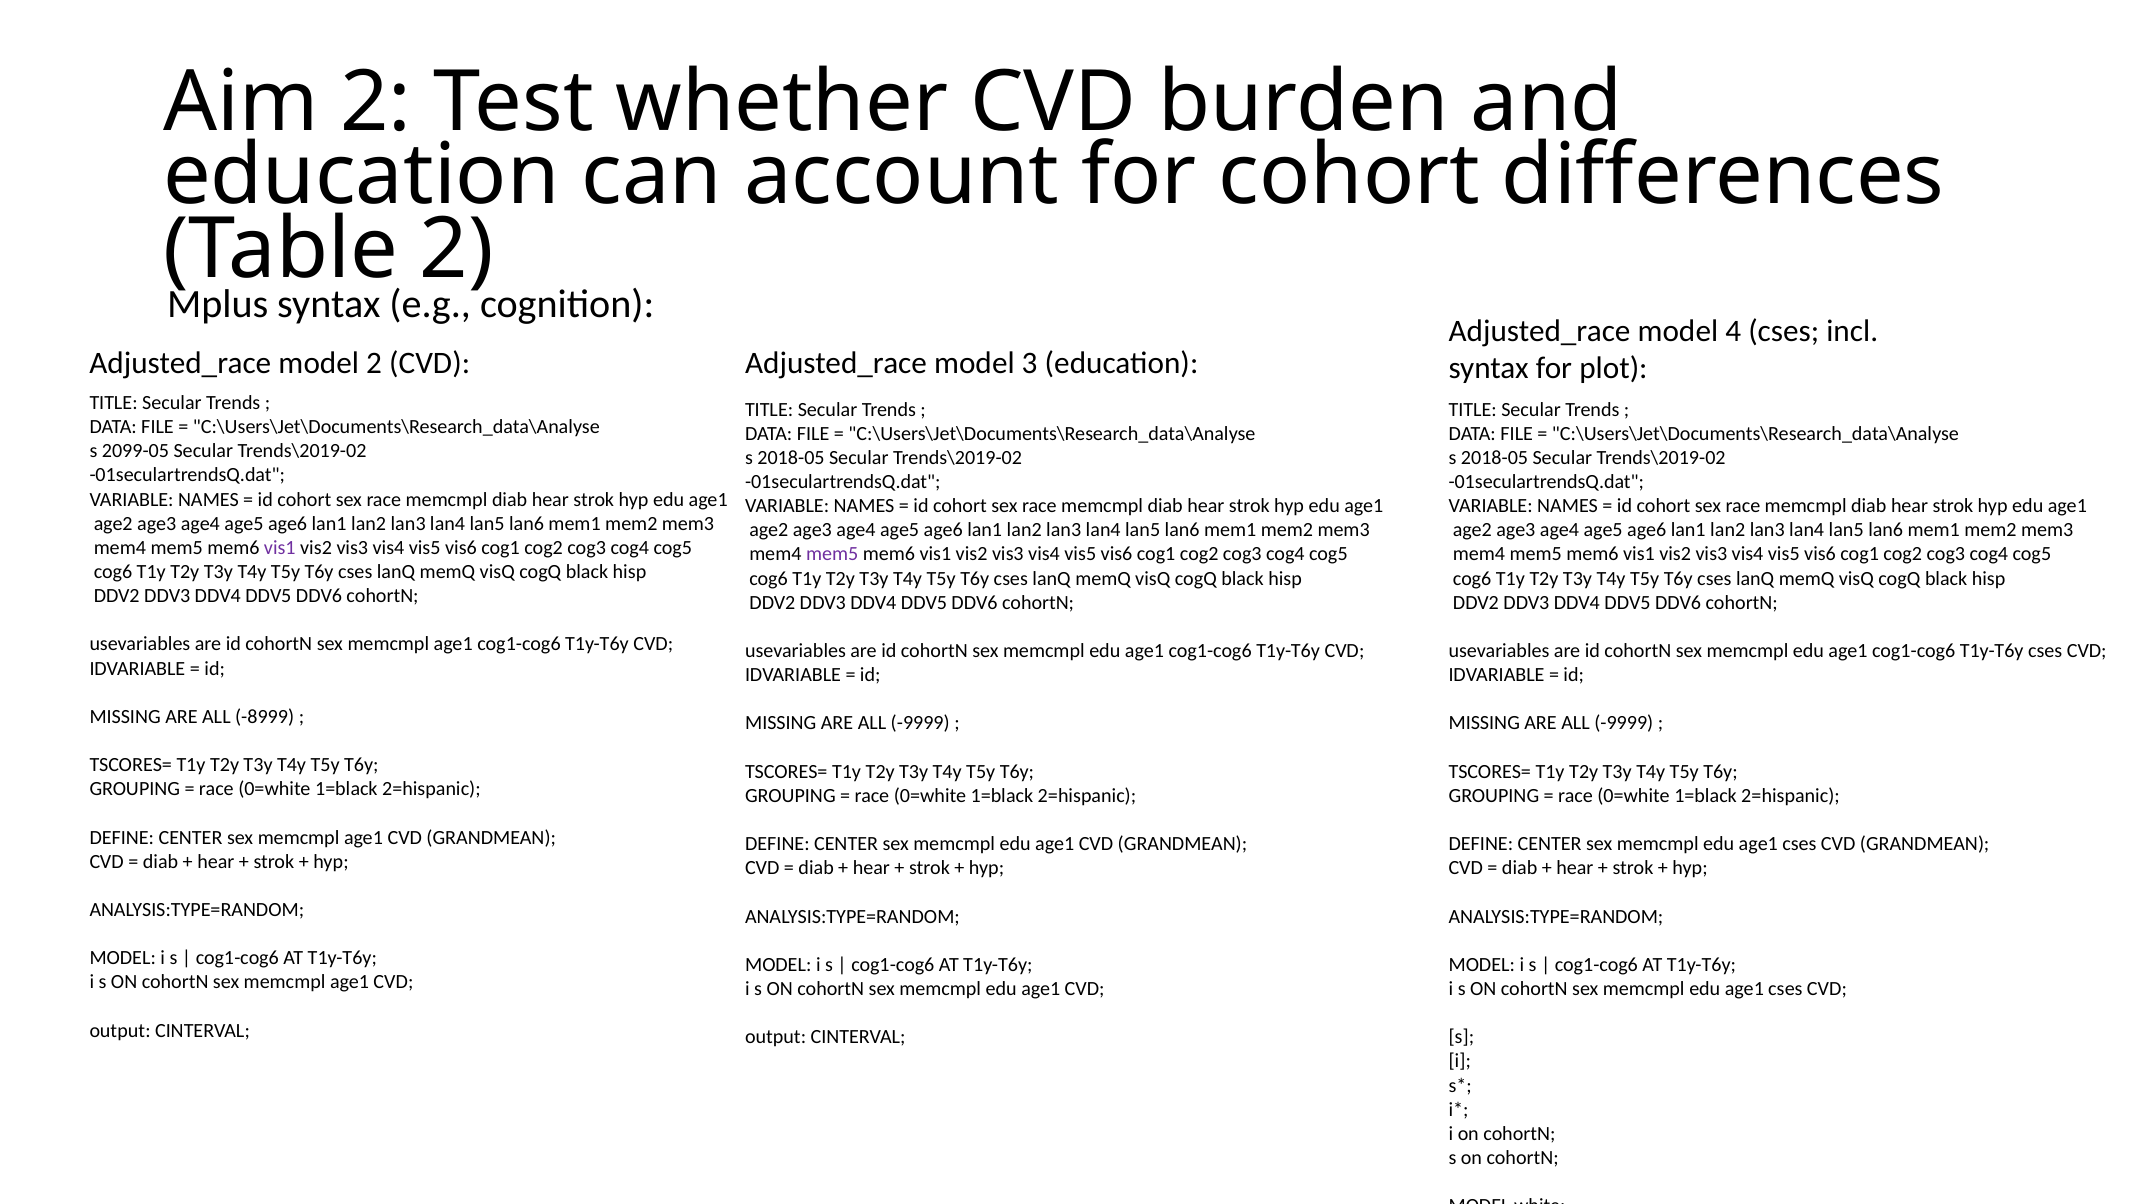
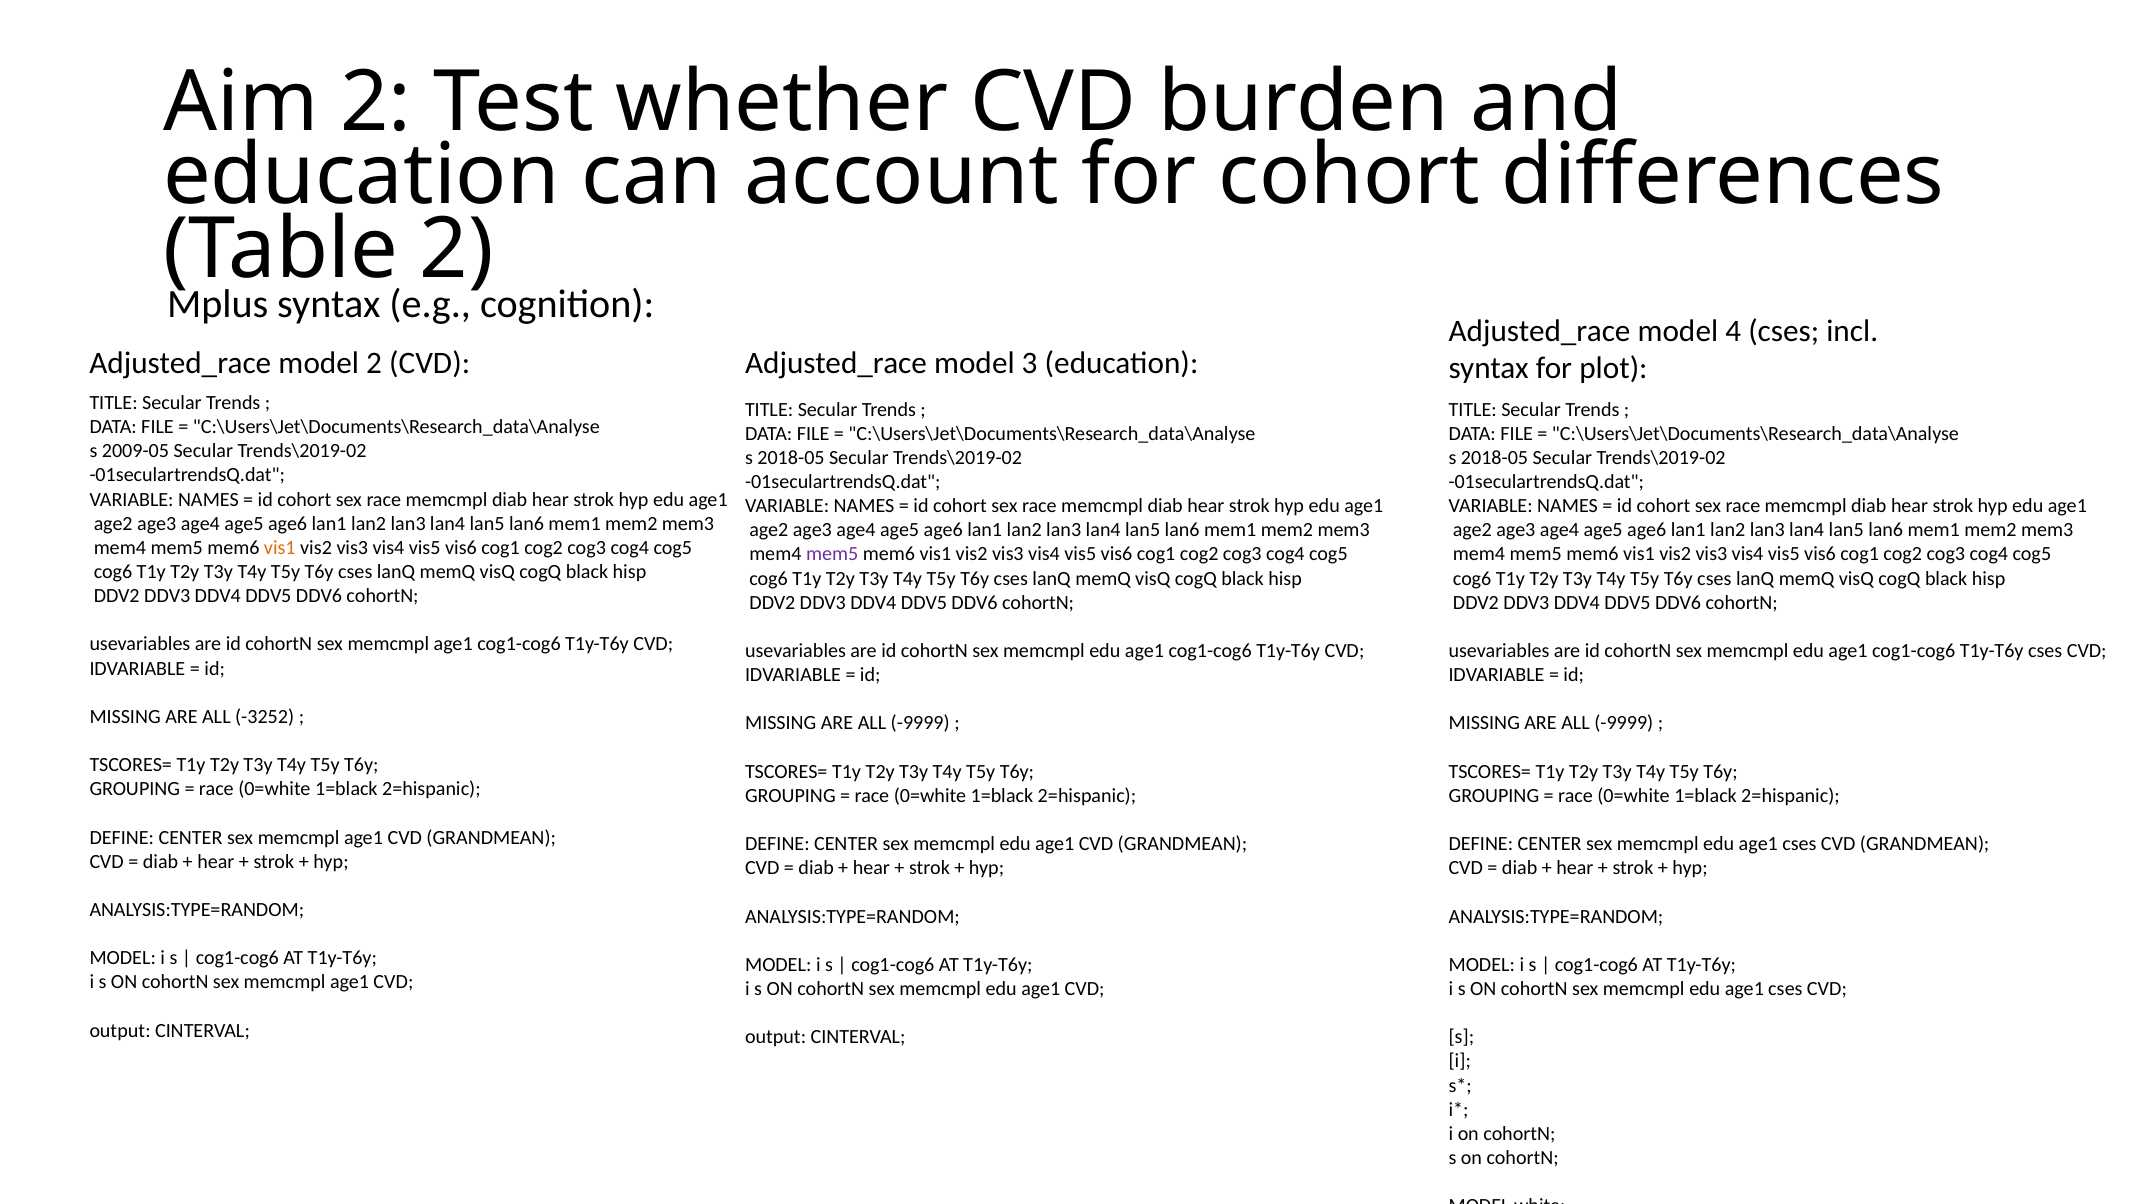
2099-05: 2099-05 -> 2009-05 (135, 451)
vis1 colour: purple -> orange (280, 548)
-8999: -8999 -> -3252 (265, 717)
